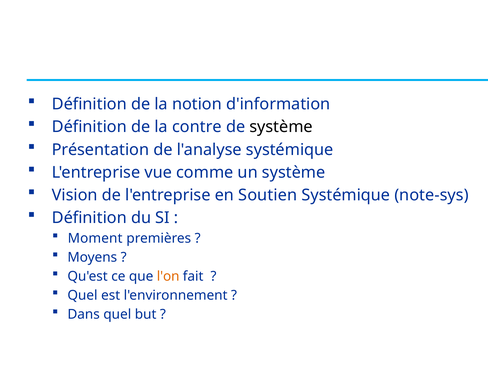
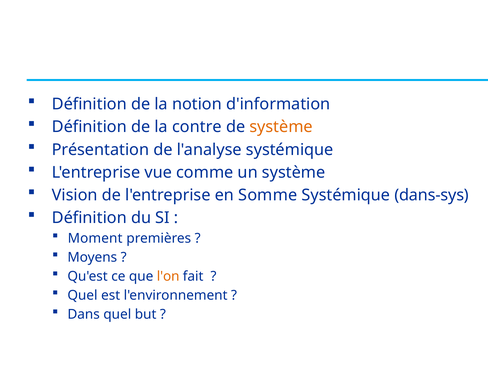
système colour: black -> orange (281, 127)
Soutien: Soutien -> Somme (268, 195)
note-sys: note-sys -> dans-sys (432, 195)
